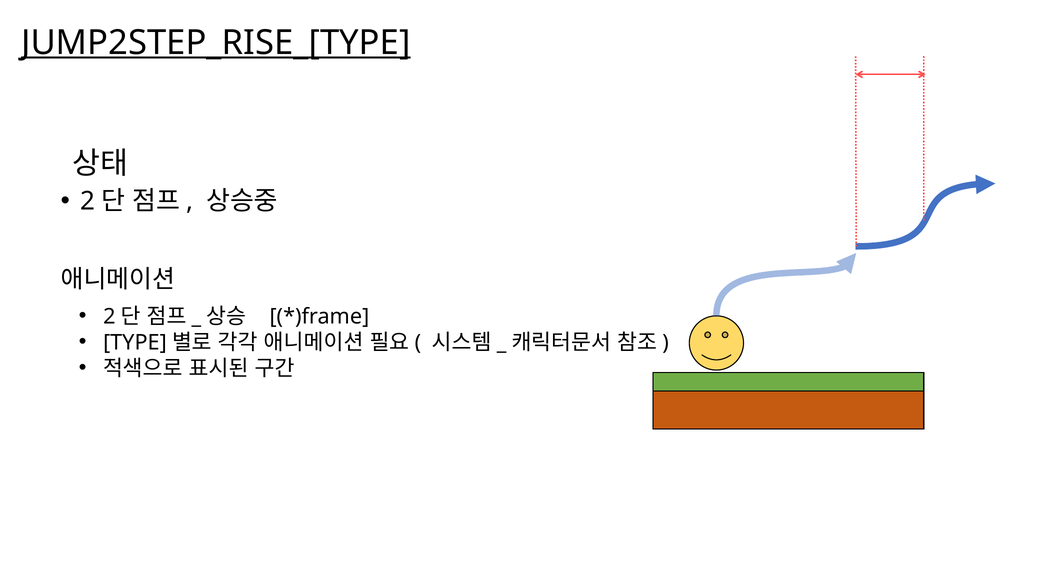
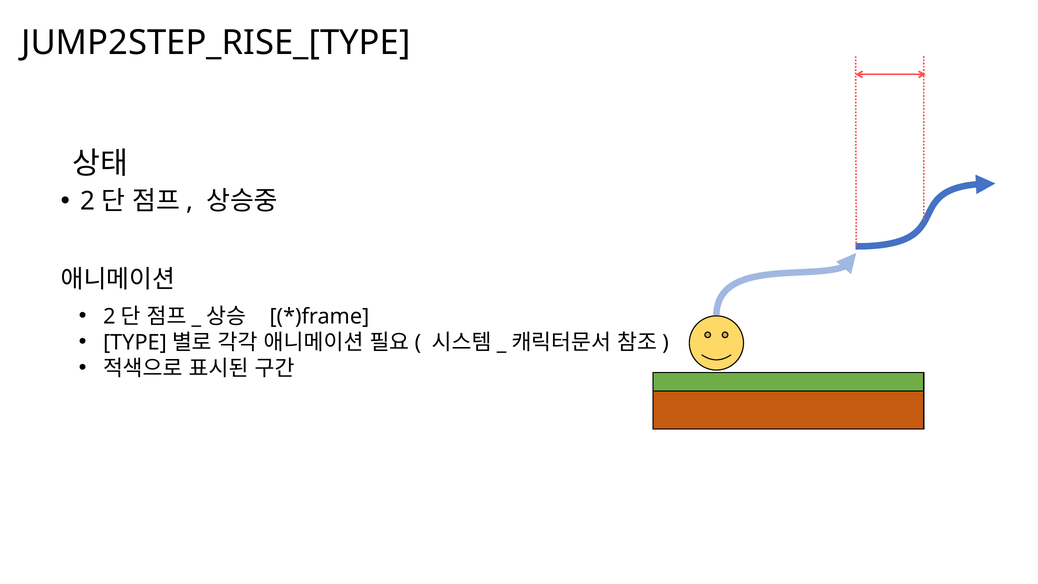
JUMP2STEP_RISE_[TYPE underline: present -> none (216, 43)
